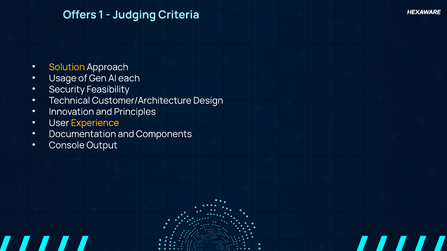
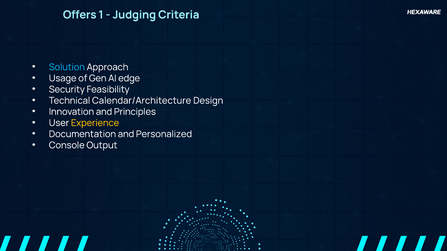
Solution colour: yellow -> light blue (67, 67)
each: each -> edge (129, 78)
Customer/Architecture: Customer/Architecture -> Calendar/Architecture (142, 101)
Components: Components -> Personalized (164, 134)
